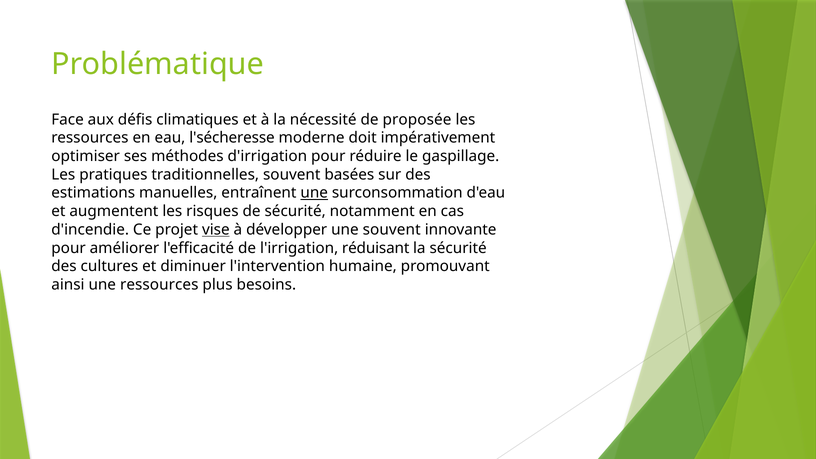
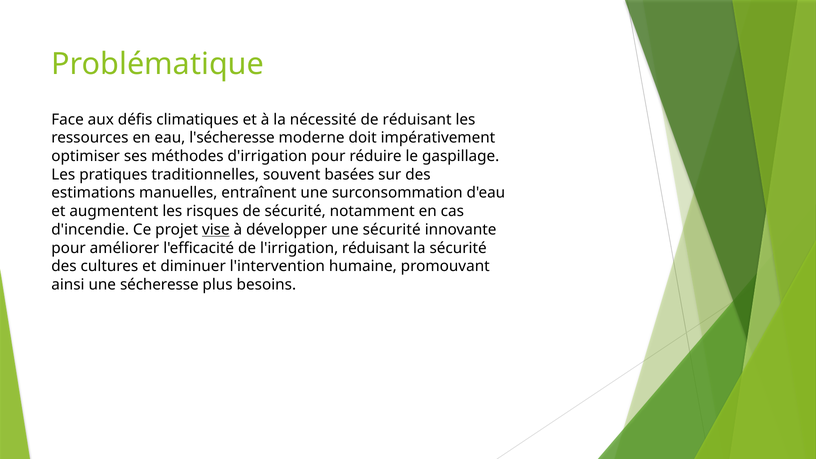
de proposée: proposée -> réduisant (417, 119)
une underline: present -> none (314, 193)
une souvent: souvent -> sécurité (392, 230)
une ressources: ressources -> sécheresse (159, 285)
